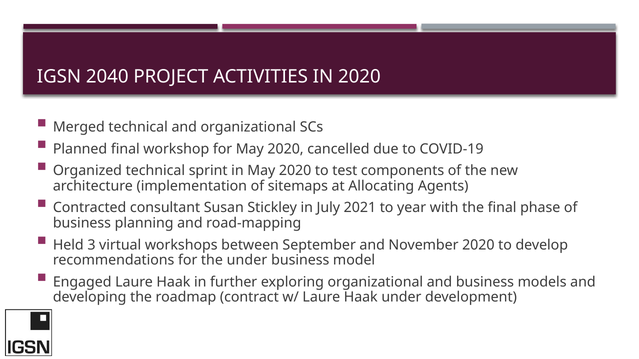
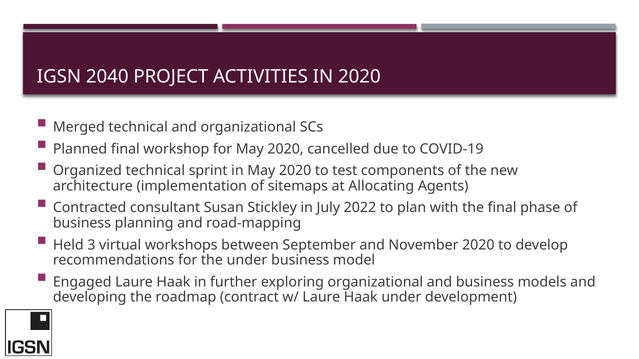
2021: 2021 -> 2022 (360, 208)
year: year -> plan (412, 208)
